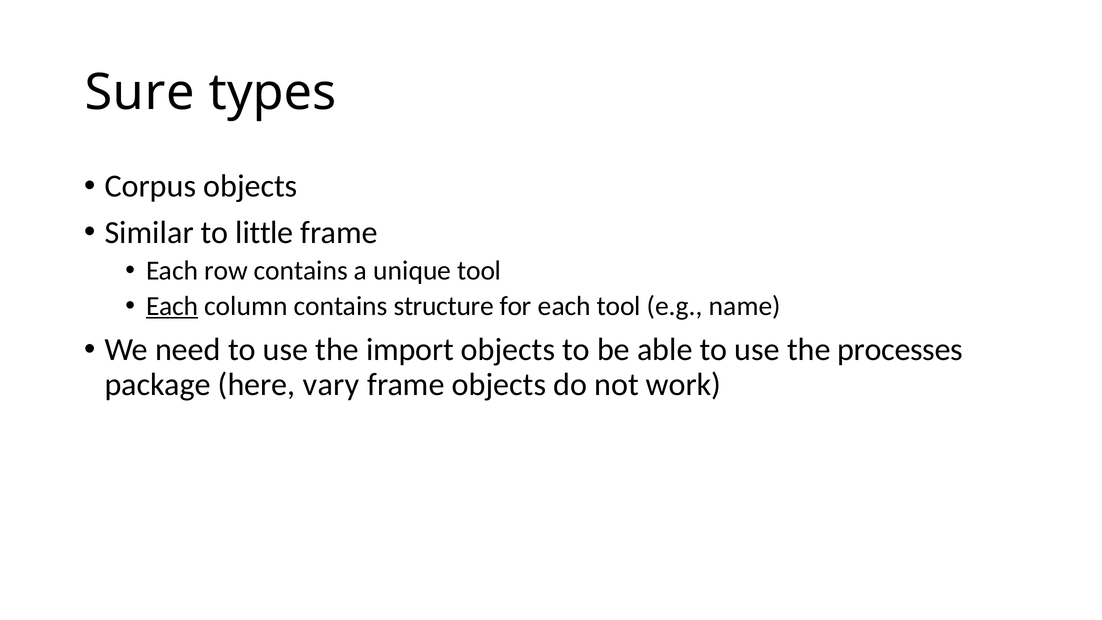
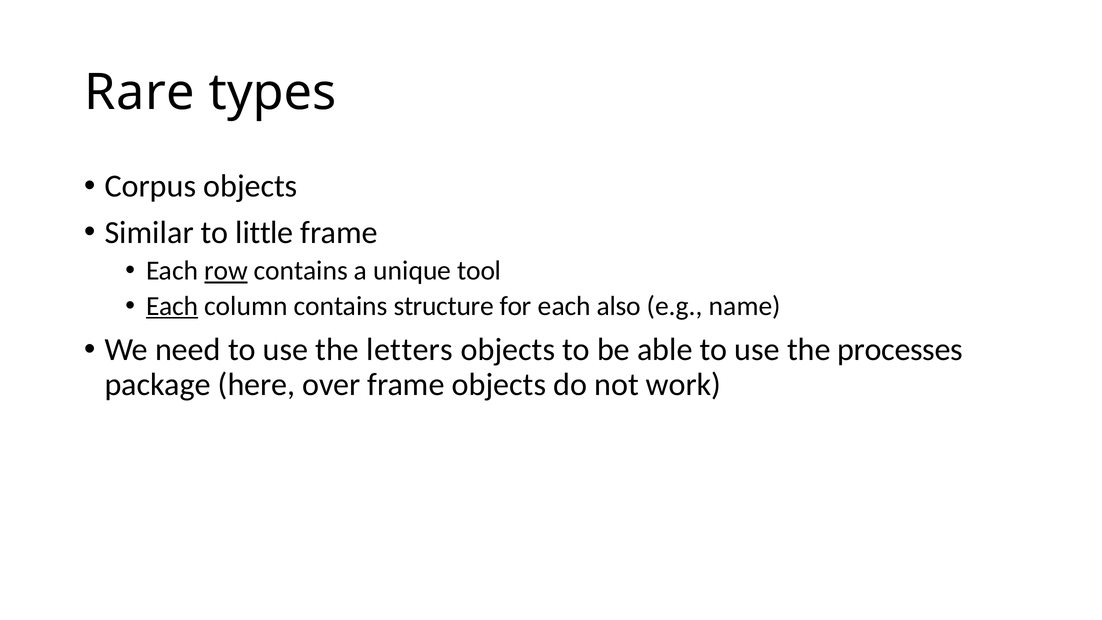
Sure: Sure -> Rare (140, 93)
row underline: none -> present (226, 271)
each tool: tool -> also (619, 306)
import: import -> letters (410, 350)
vary: vary -> over (331, 384)
